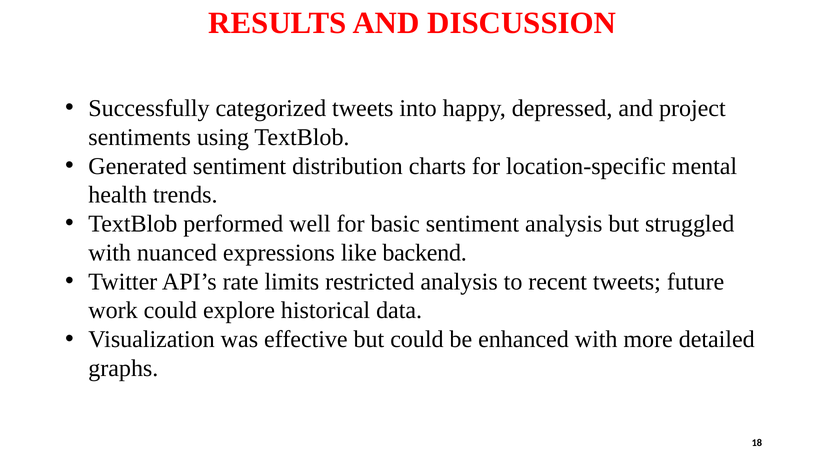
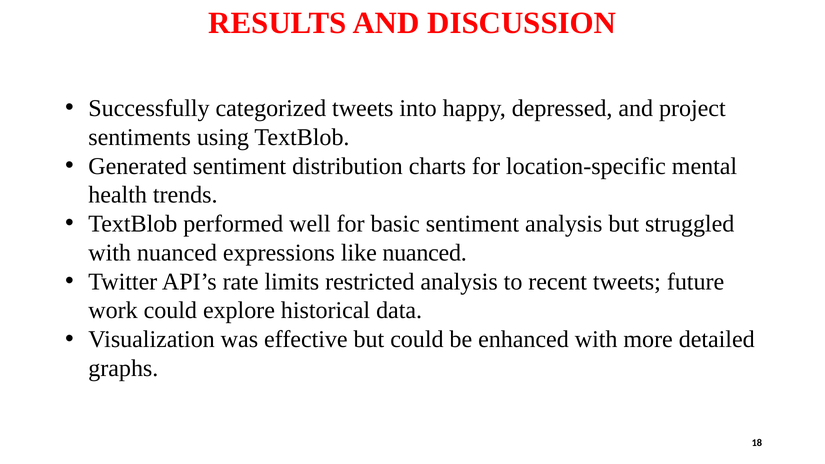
like backend: backend -> nuanced (425, 253)
